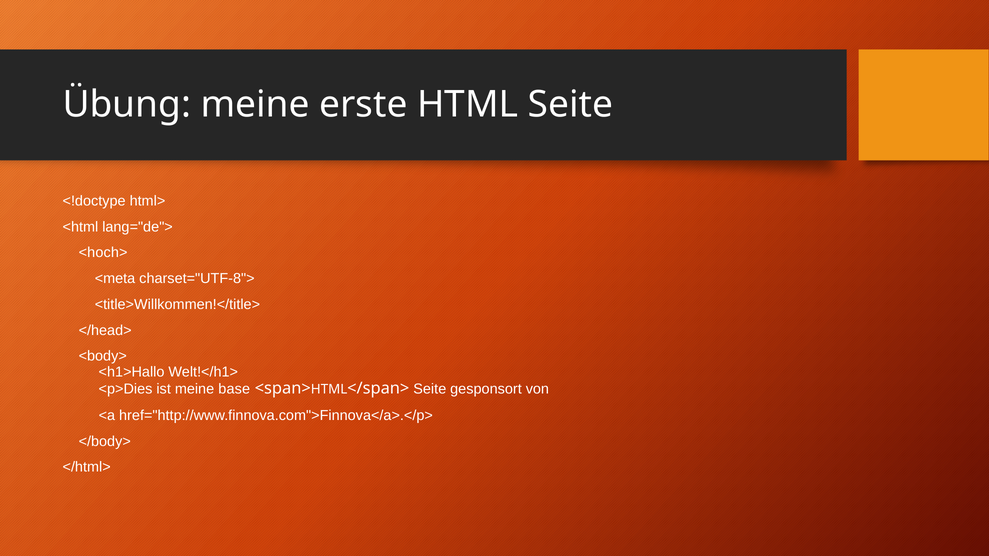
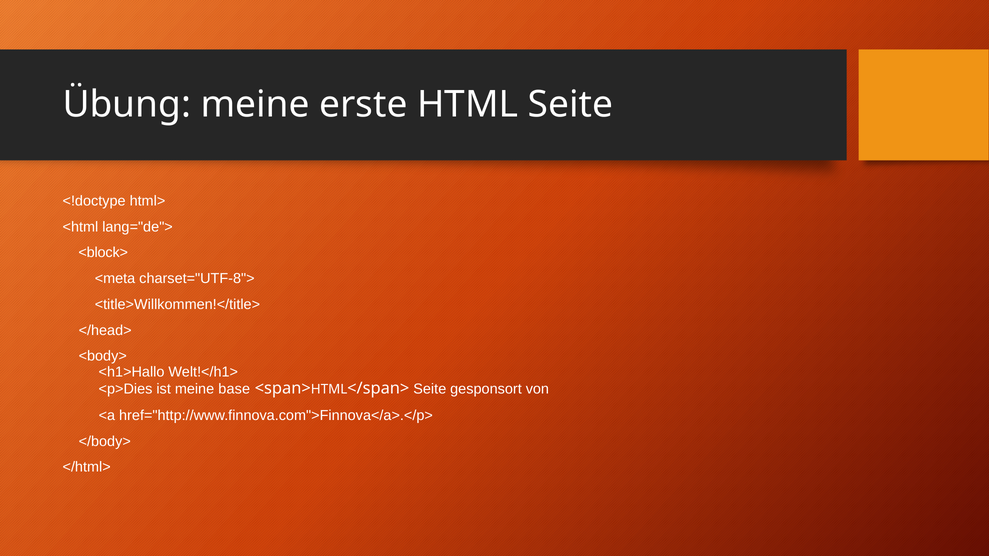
<hoch>: <hoch> -> <block> (103, 253)
